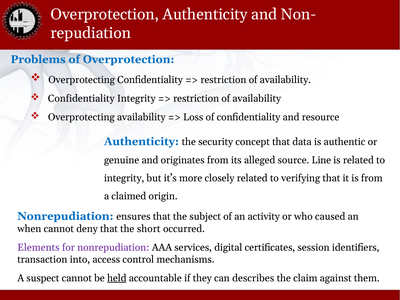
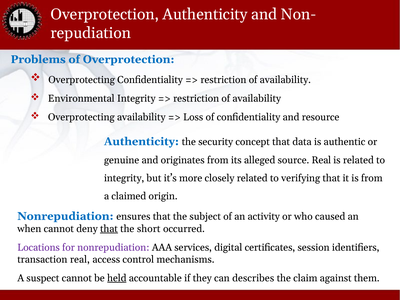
Confidentiality: Confidentiality -> Environmental (81, 99)
source Line: Line -> Real (321, 160)
that underline: none -> present (109, 229)
Elements: Elements -> Locations (39, 247)
transaction into: into -> real (80, 259)
